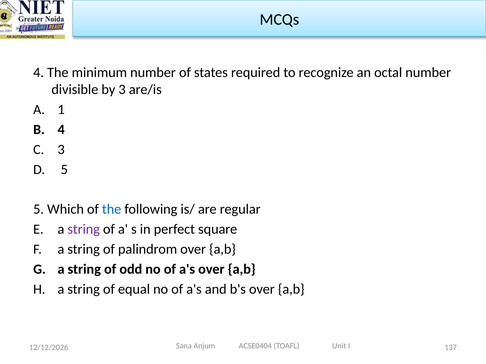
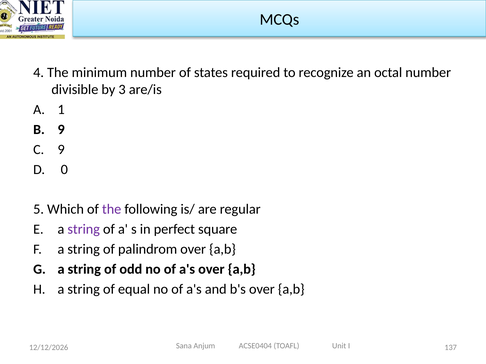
4: 4 -> 9 (61, 130)
3: 3 -> 9 (61, 150)
5: 5 -> 0 (64, 170)
the colour: blue -> purple (112, 210)
